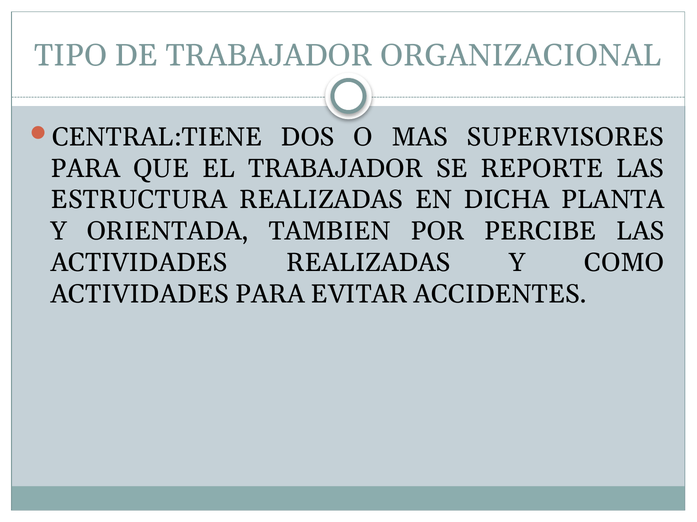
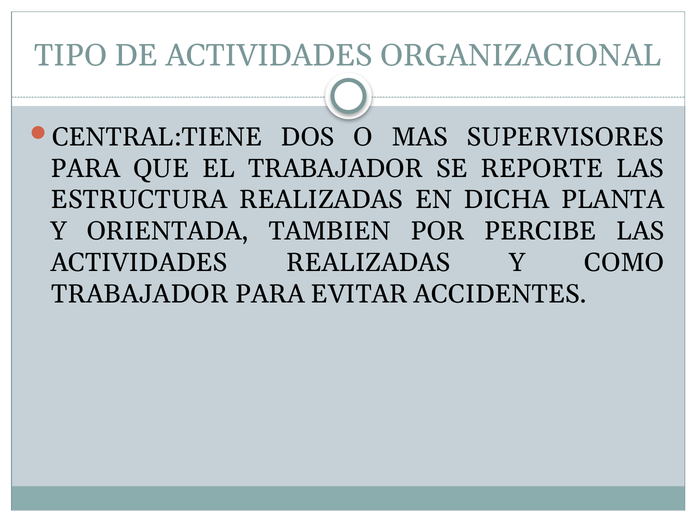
DE TRABAJADOR: TRABAJADOR -> ACTIVIDADES (269, 55)
ACTIVIDADES: ACTIVIDADES -> TRABAJADOR (140, 294)
